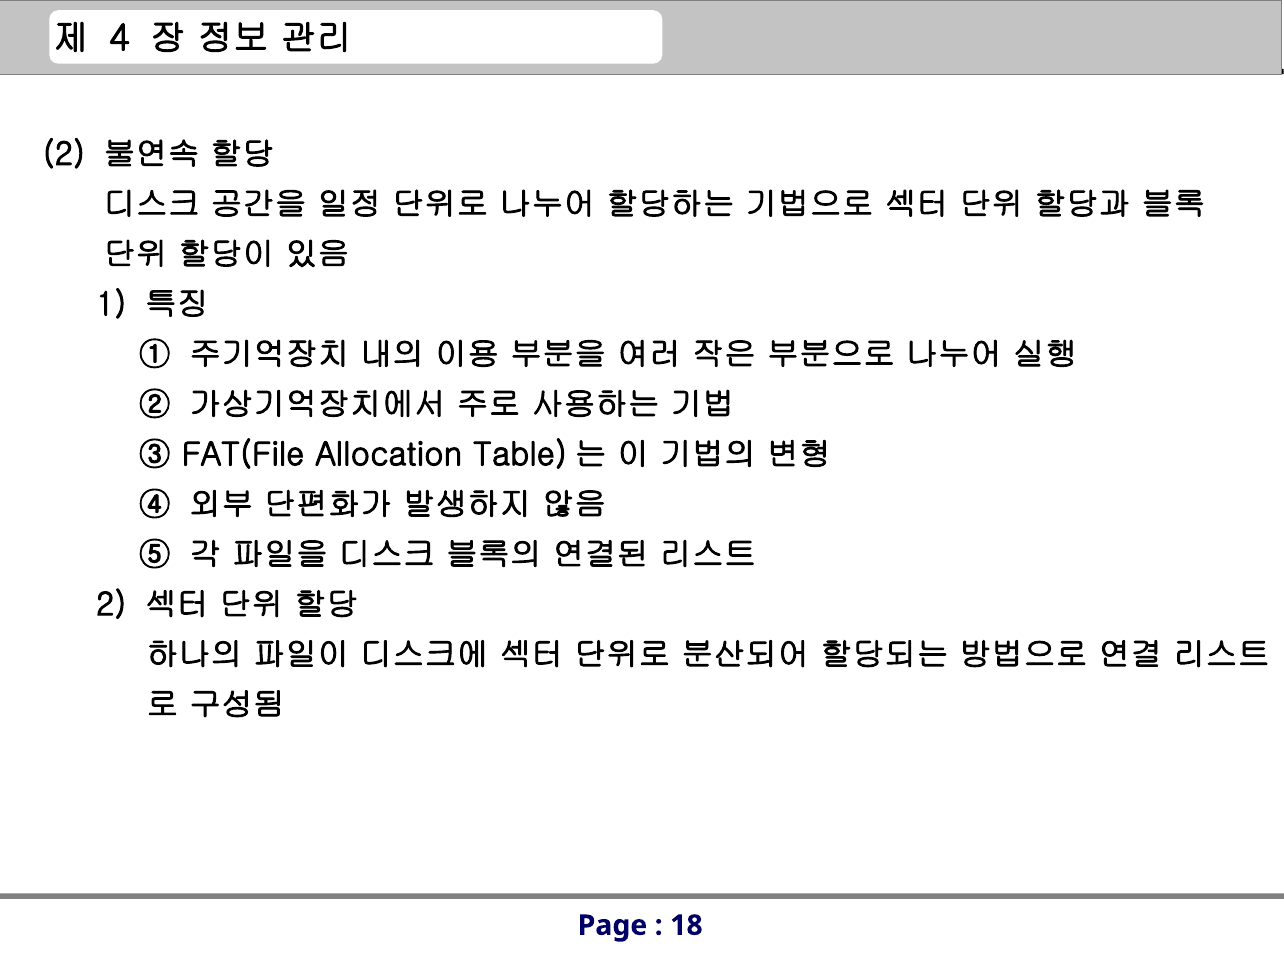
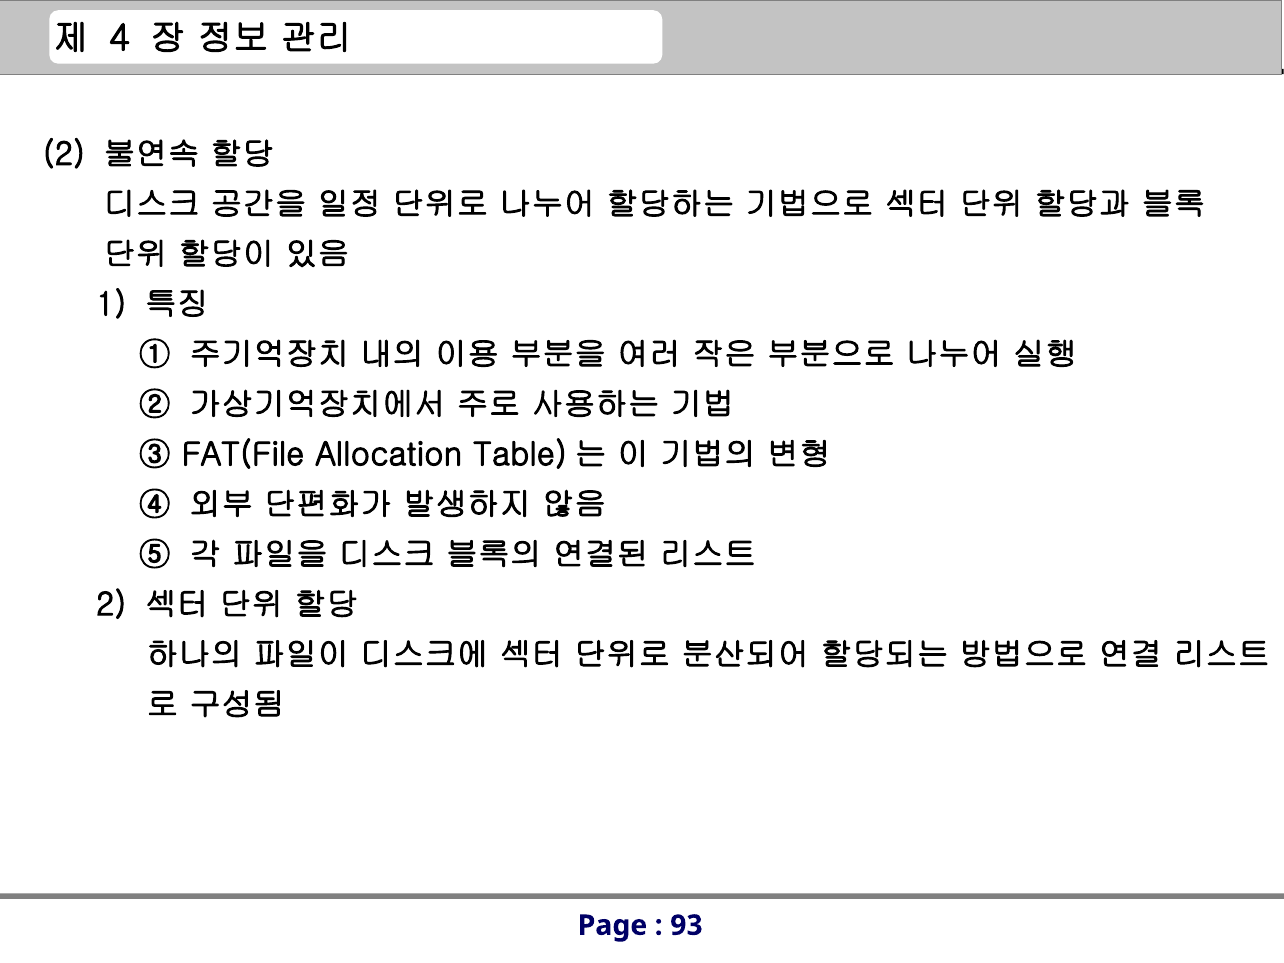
18: 18 -> 93 (686, 925)
